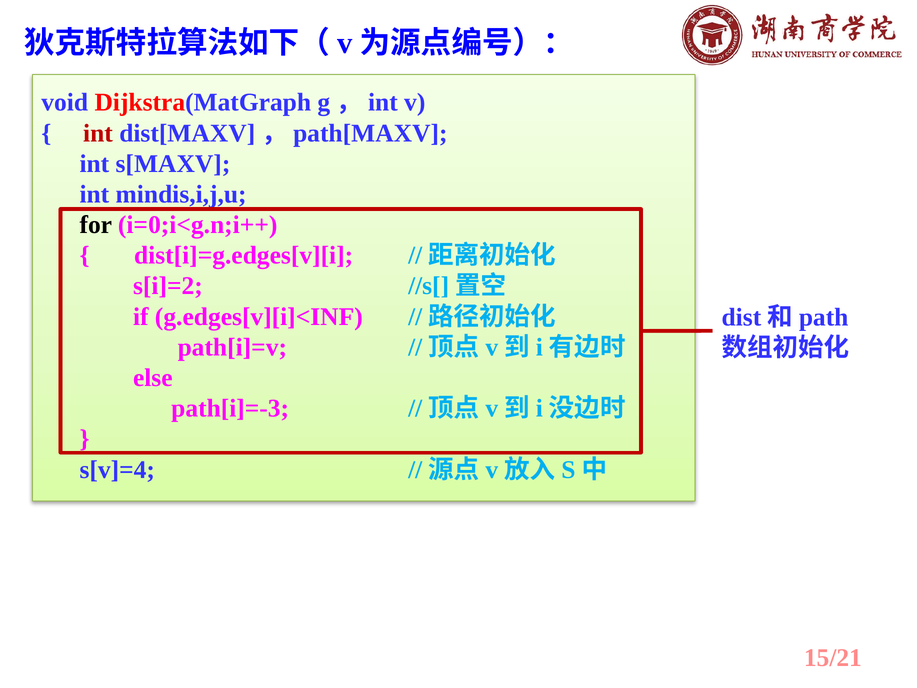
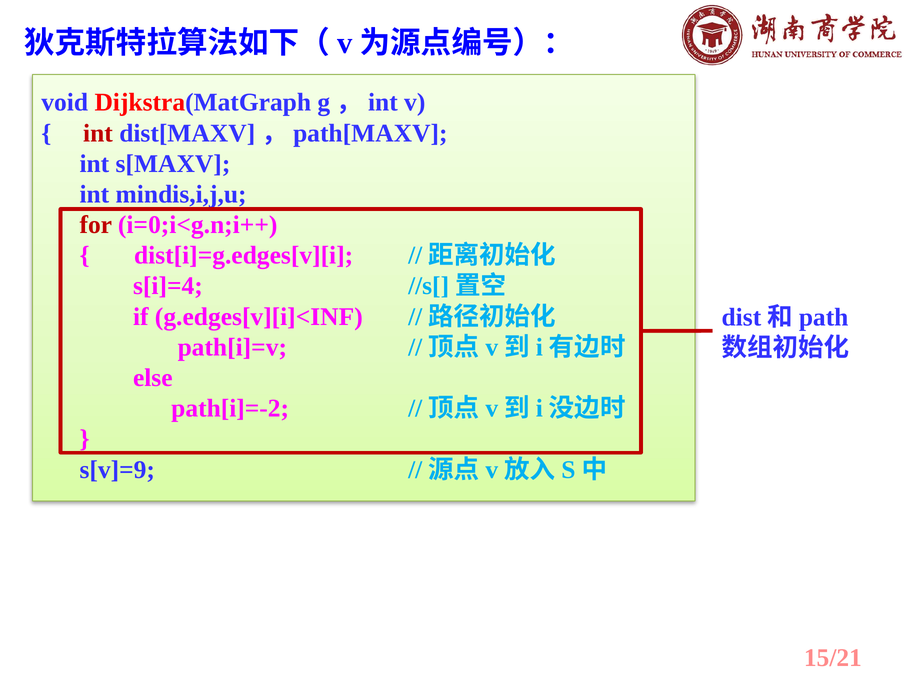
for colour: black -> red (96, 225)
s[i]=2: s[i]=2 -> s[i]=4 (168, 286)
path[i]=-3: path[i]=-3 -> path[i]=-2 (230, 408)
s[v]=4: s[v]=4 -> s[v]=9 (117, 469)
